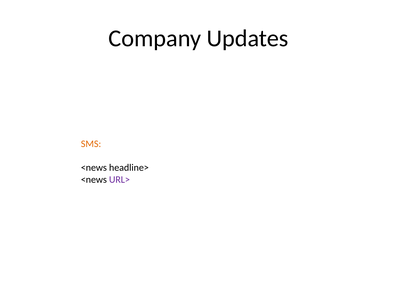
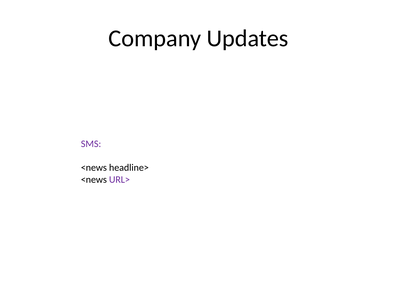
SMS colour: orange -> purple (91, 144)
